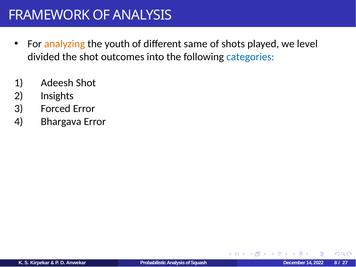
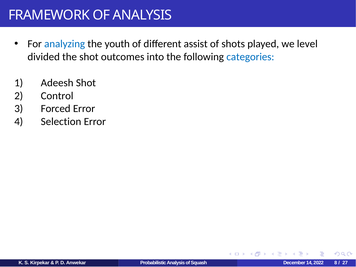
analyzing colour: orange -> blue (65, 44)
same: same -> assist (196, 44)
Insights: Insights -> Control (57, 96)
Bhargava: Bhargava -> Selection (61, 122)
